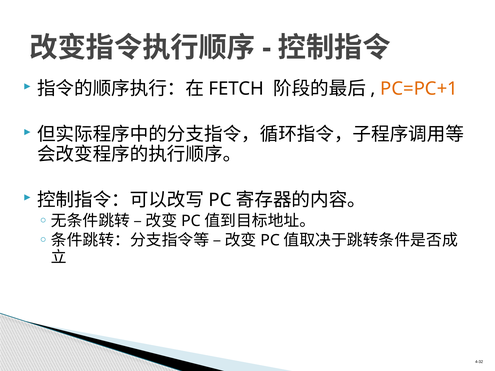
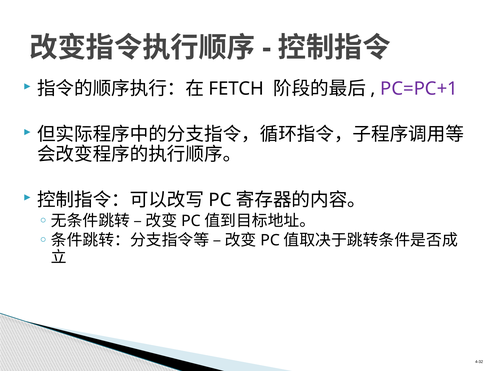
PC=PC+1 colour: orange -> purple (419, 89)
